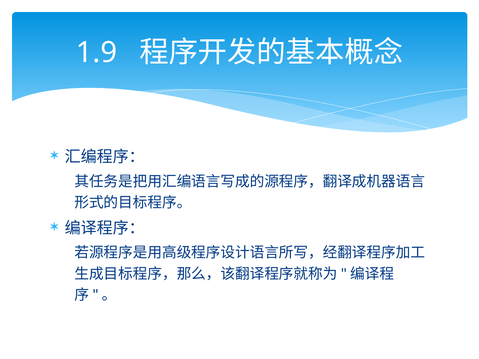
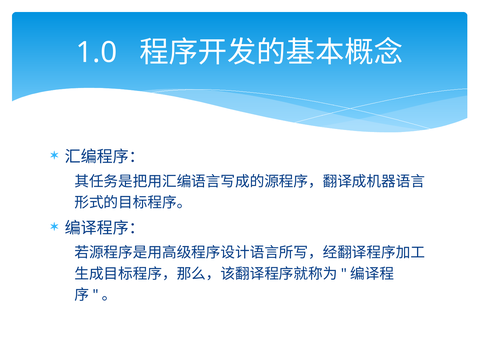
1.9: 1.9 -> 1.0 (97, 53)
